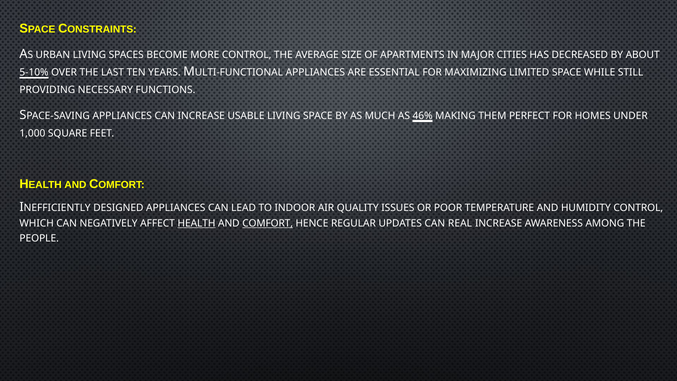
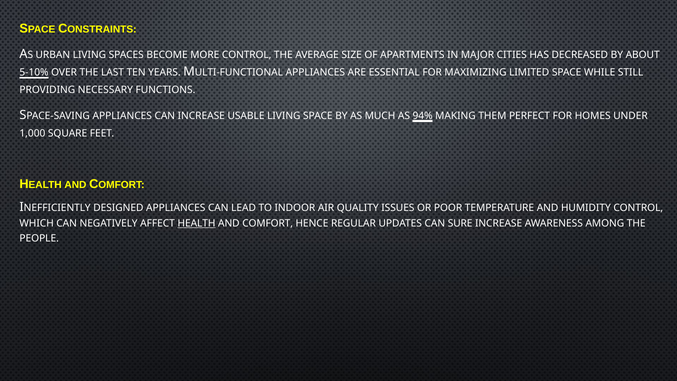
46%: 46% -> 94% (423, 116)
COMFORT underline: present -> none (268, 223)
REAL: REAL -> SURE (460, 223)
